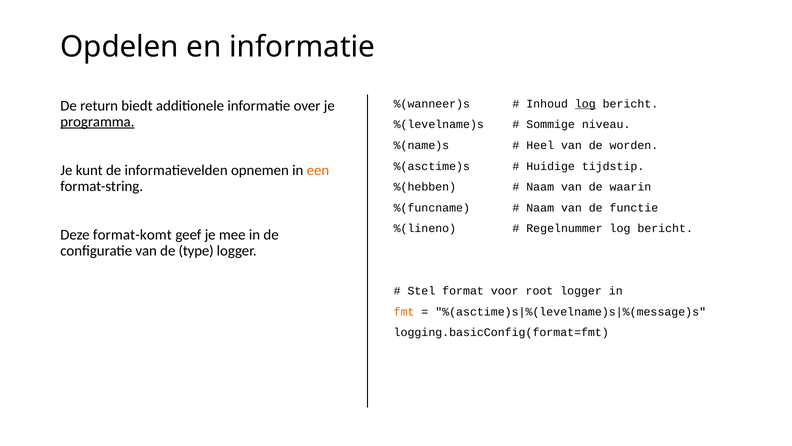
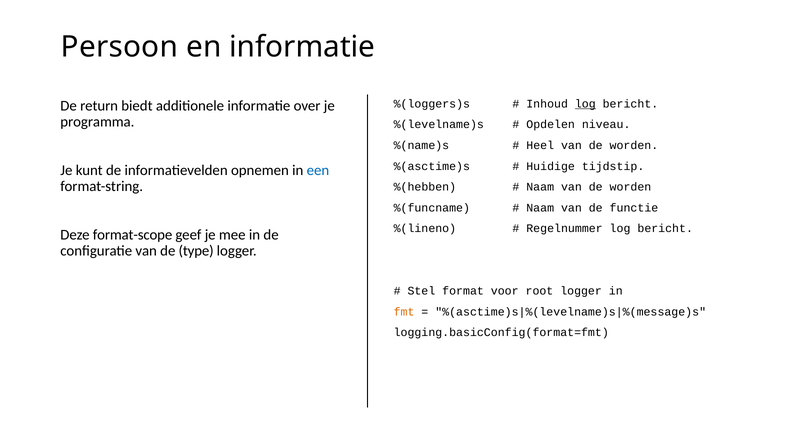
Opdelen: Opdelen -> Persoon (119, 47)
%(wanneer)s: %(wanneer)s -> %(loggers)s (432, 104)
programma underline: present -> none (97, 122)
Sommige: Sommige -> Opdelen (551, 125)
een colour: orange -> blue (318, 170)
Naam van de waarin: waarin -> worden (630, 187)
format-komt: format-komt -> format-scope (133, 235)
